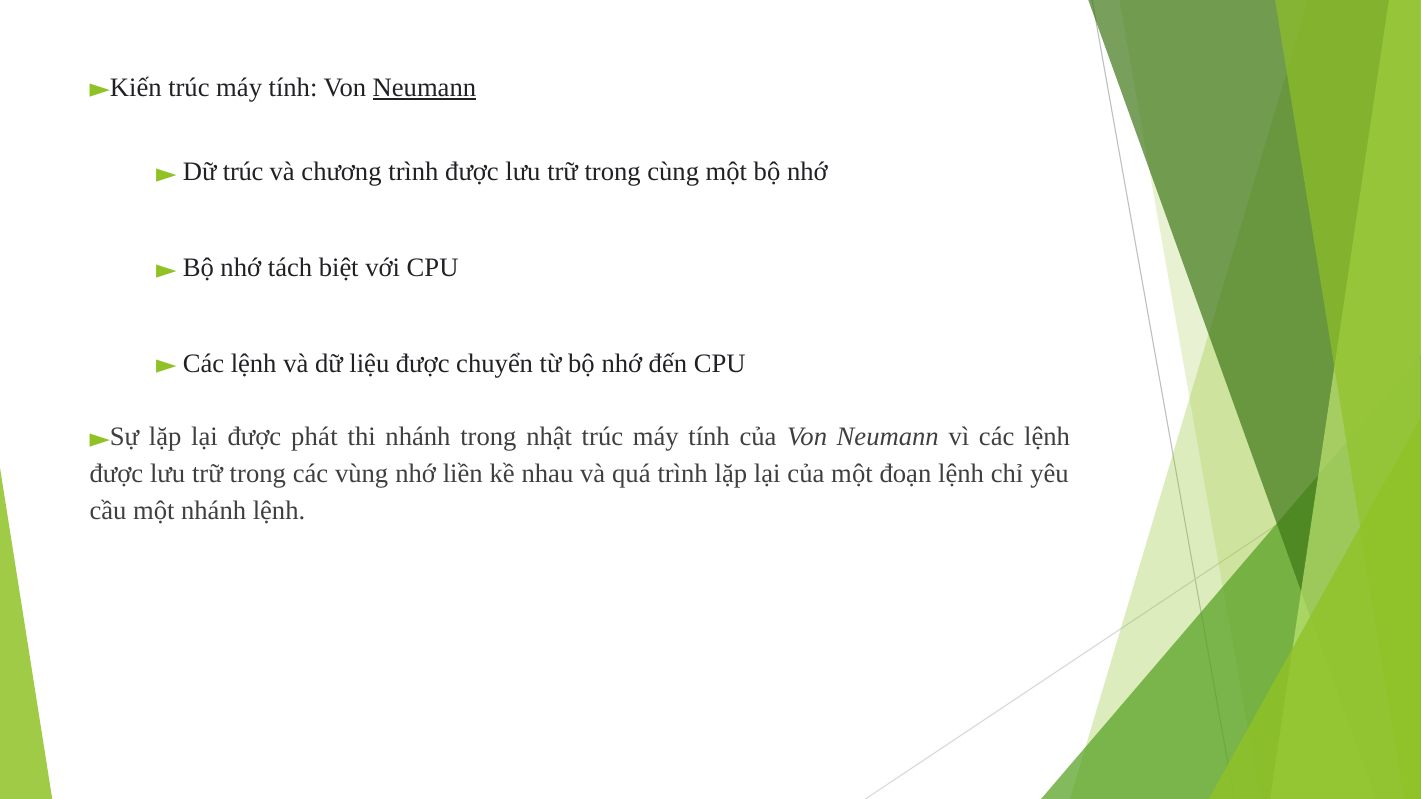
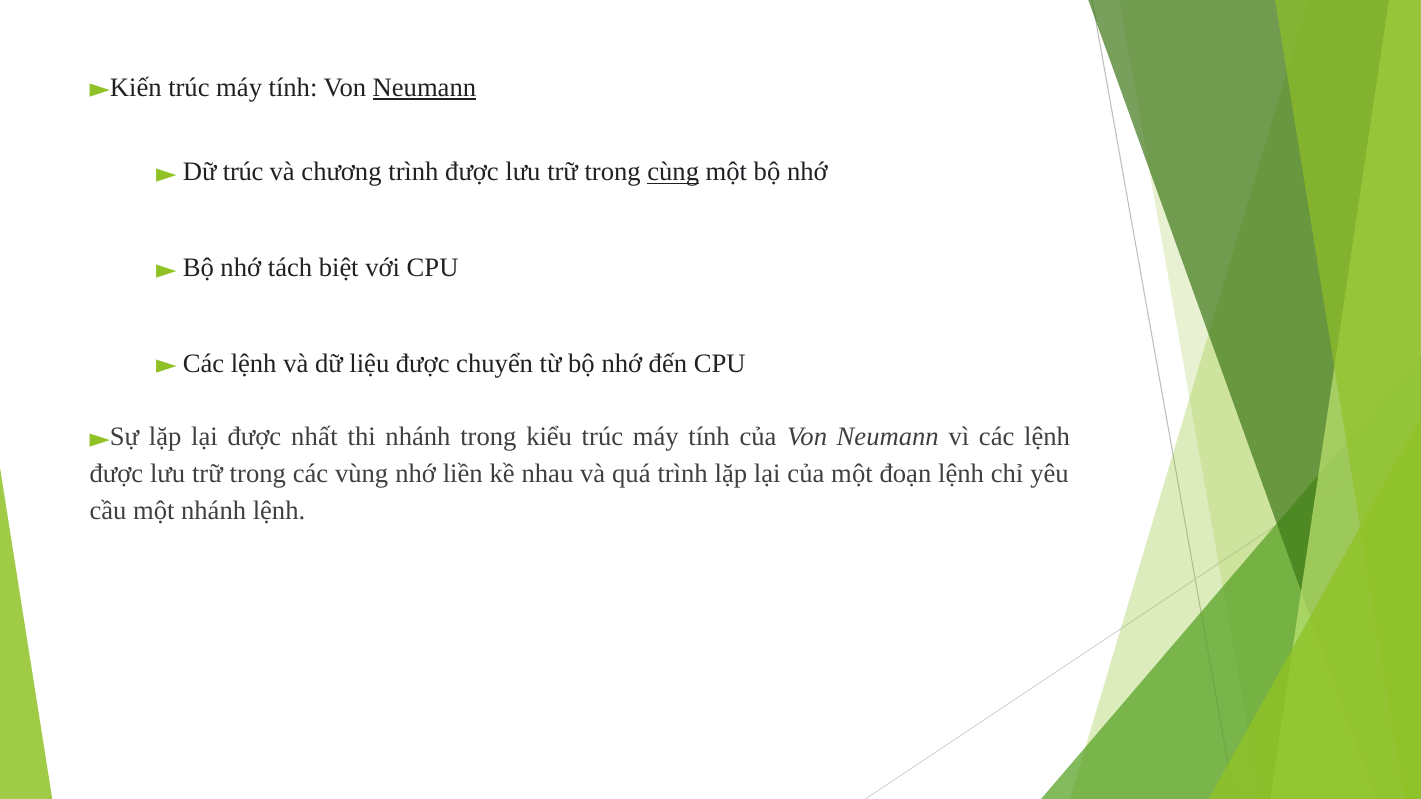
cùng underline: none -> present (673, 172)
phát: phát -> nhất (314, 437)
nhật: nhật -> kiểu (549, 437)
